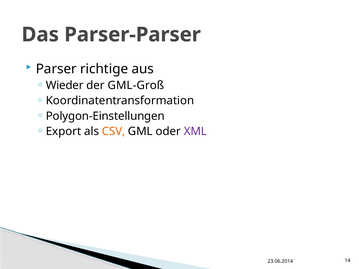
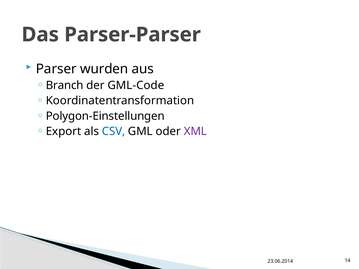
richtige: richtige -> wurden (104, 69)
Wieder: Wieder -> Branch (65, 85)
GML-Groß: GML-Groß -> GML-Code (136, 85)
CSV colour: orange -> blue (114, 131)
